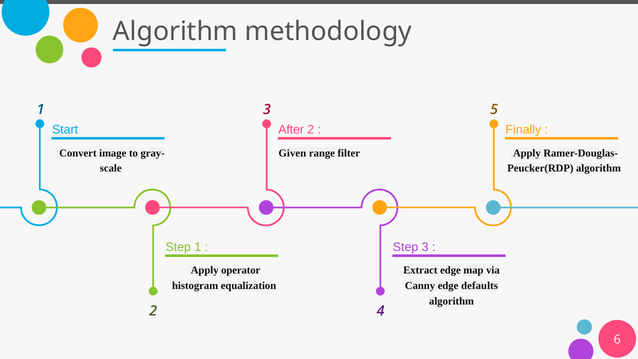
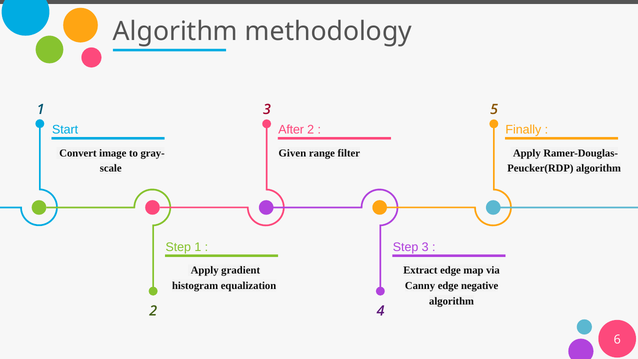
operator: operator -> gradient (241, 270)
defaults: defaults -> negative (480, 286)
